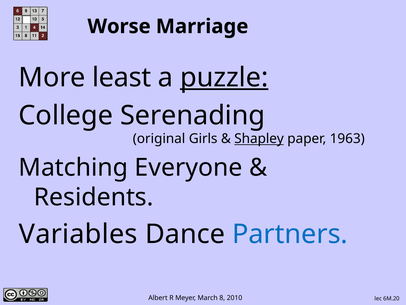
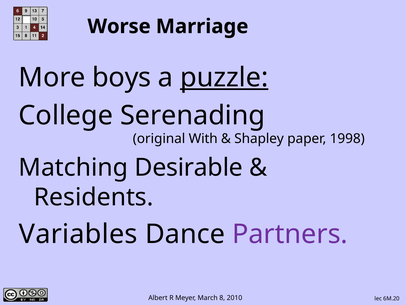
least: least -> boys (122, 77)
Girls: Girls -> With (203, 139)
Shapley underline: present -> none (259, 139)
1963: 1963 -> 1998 (347, 139)
Everyone: Everyone -> Desirable (189, 167)
Partners colour: blue -> purple (290, 234)
